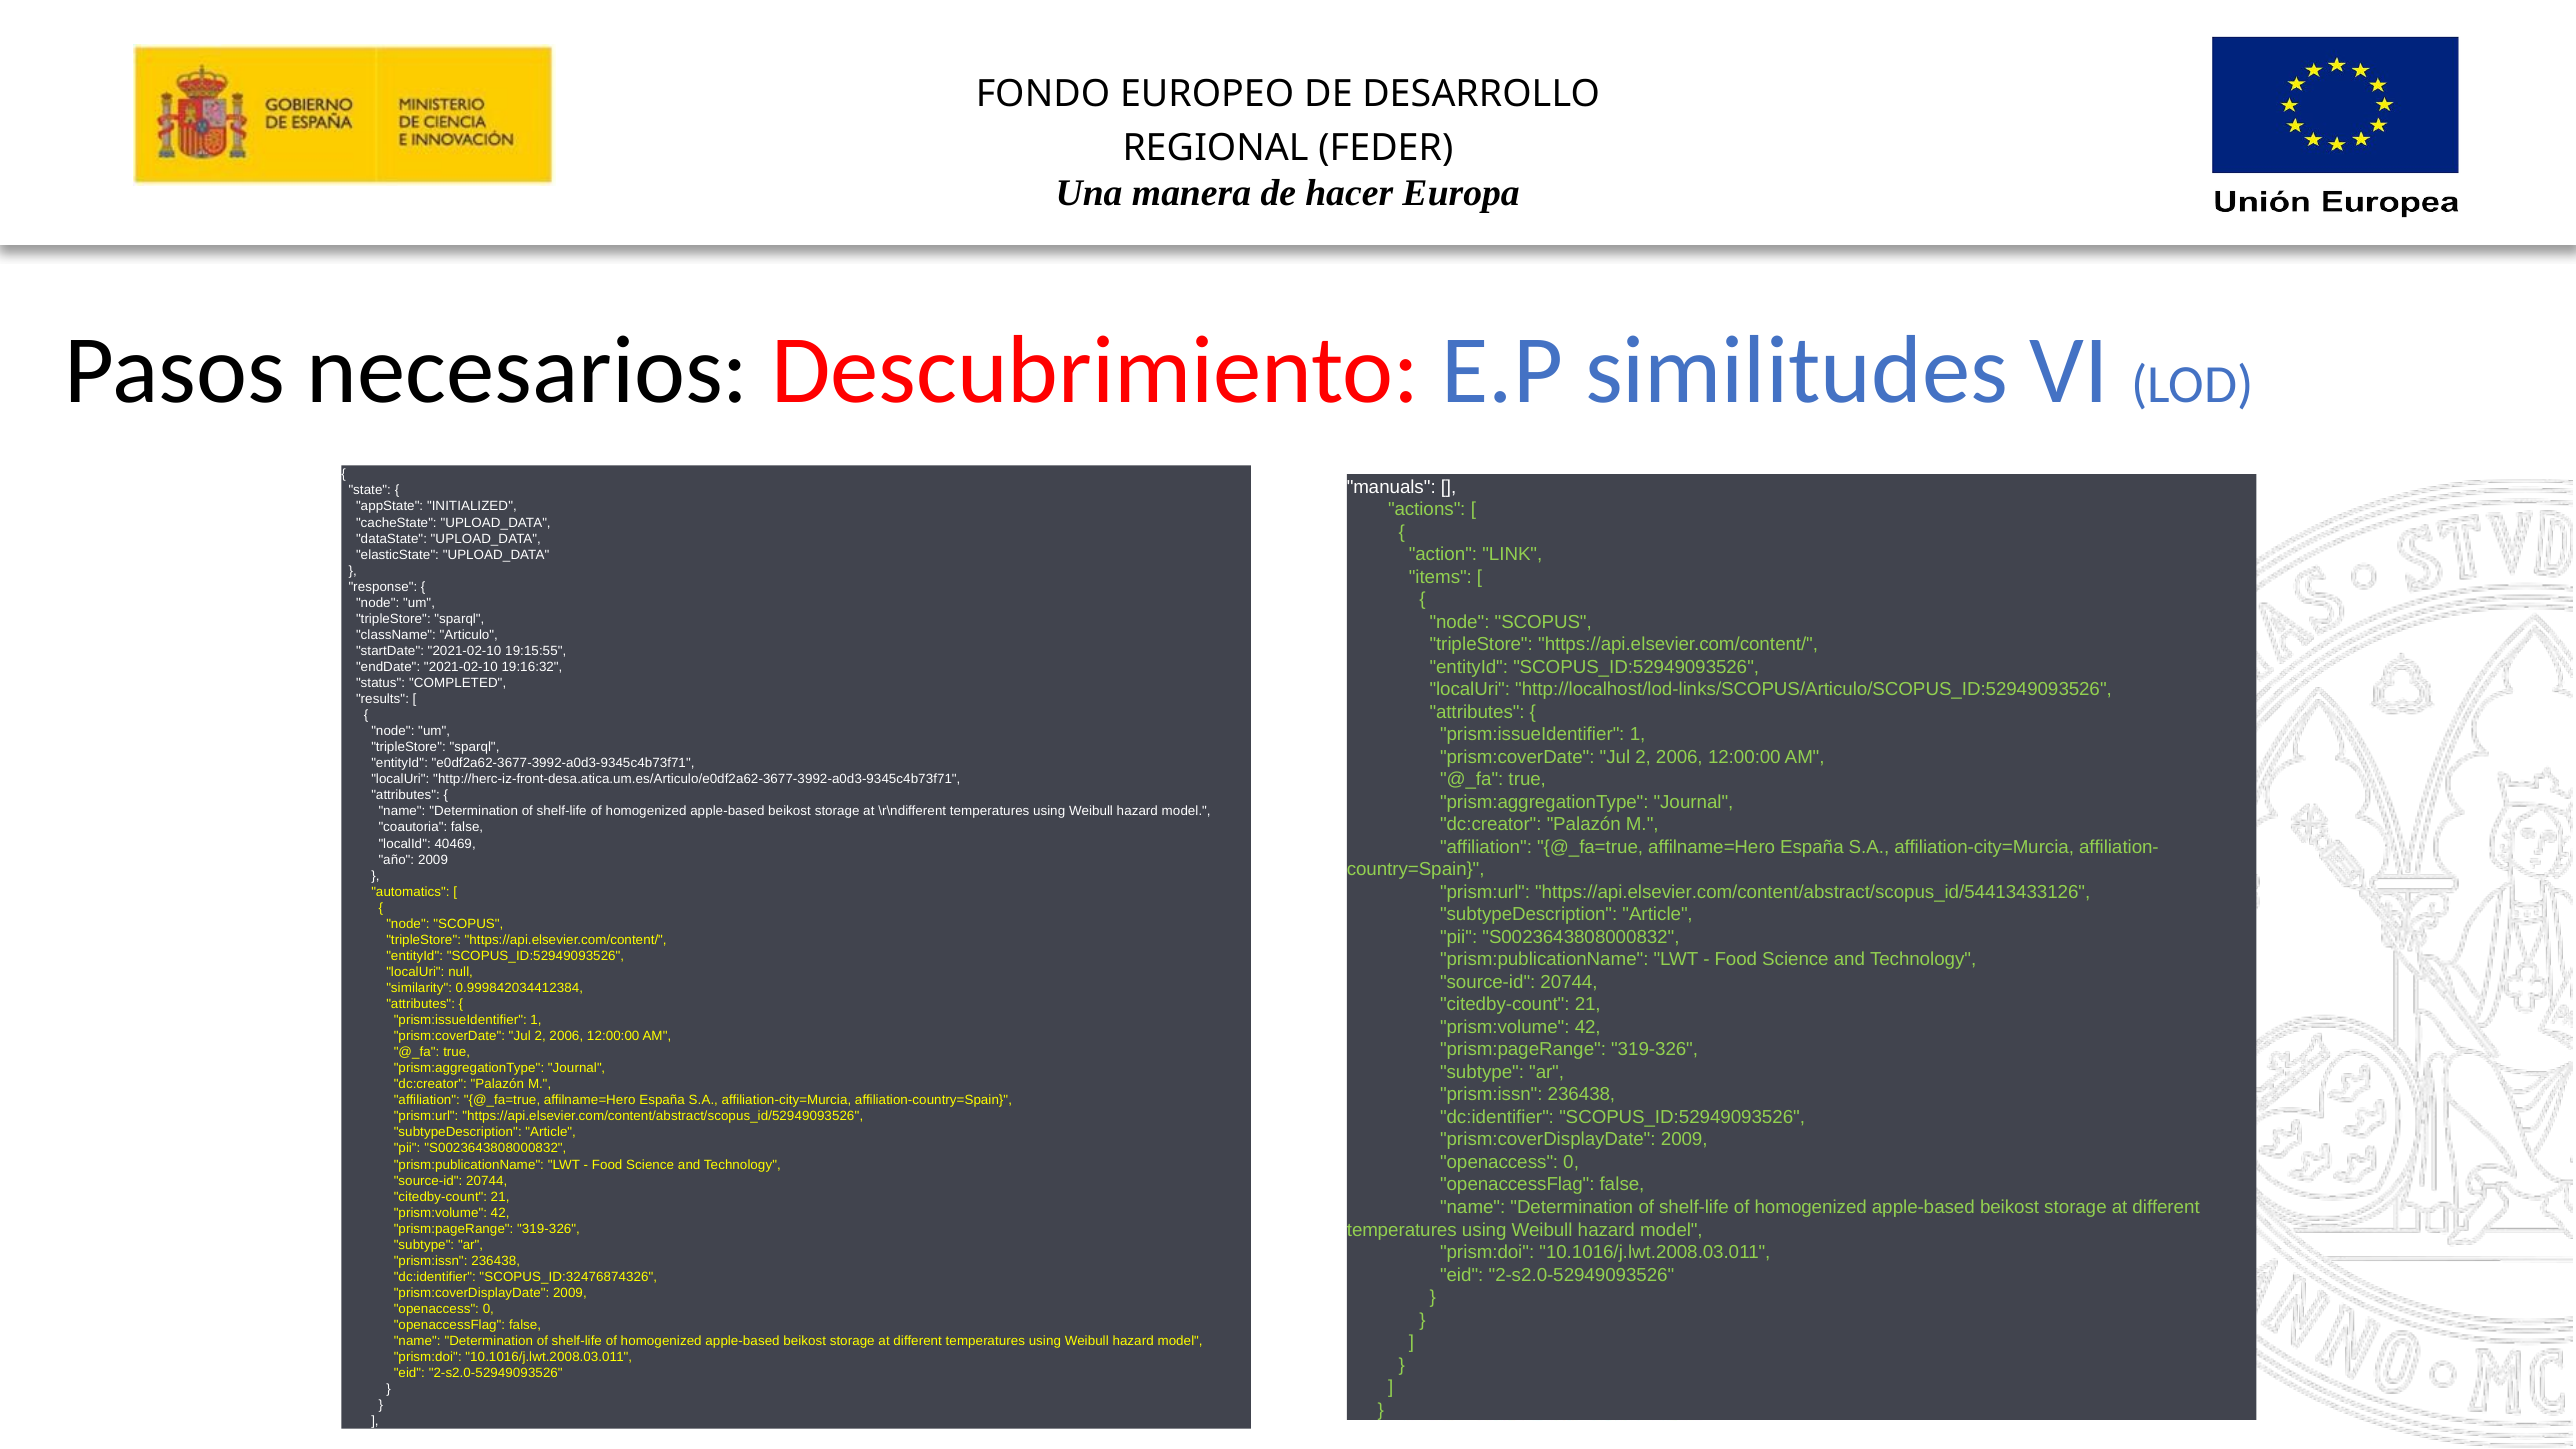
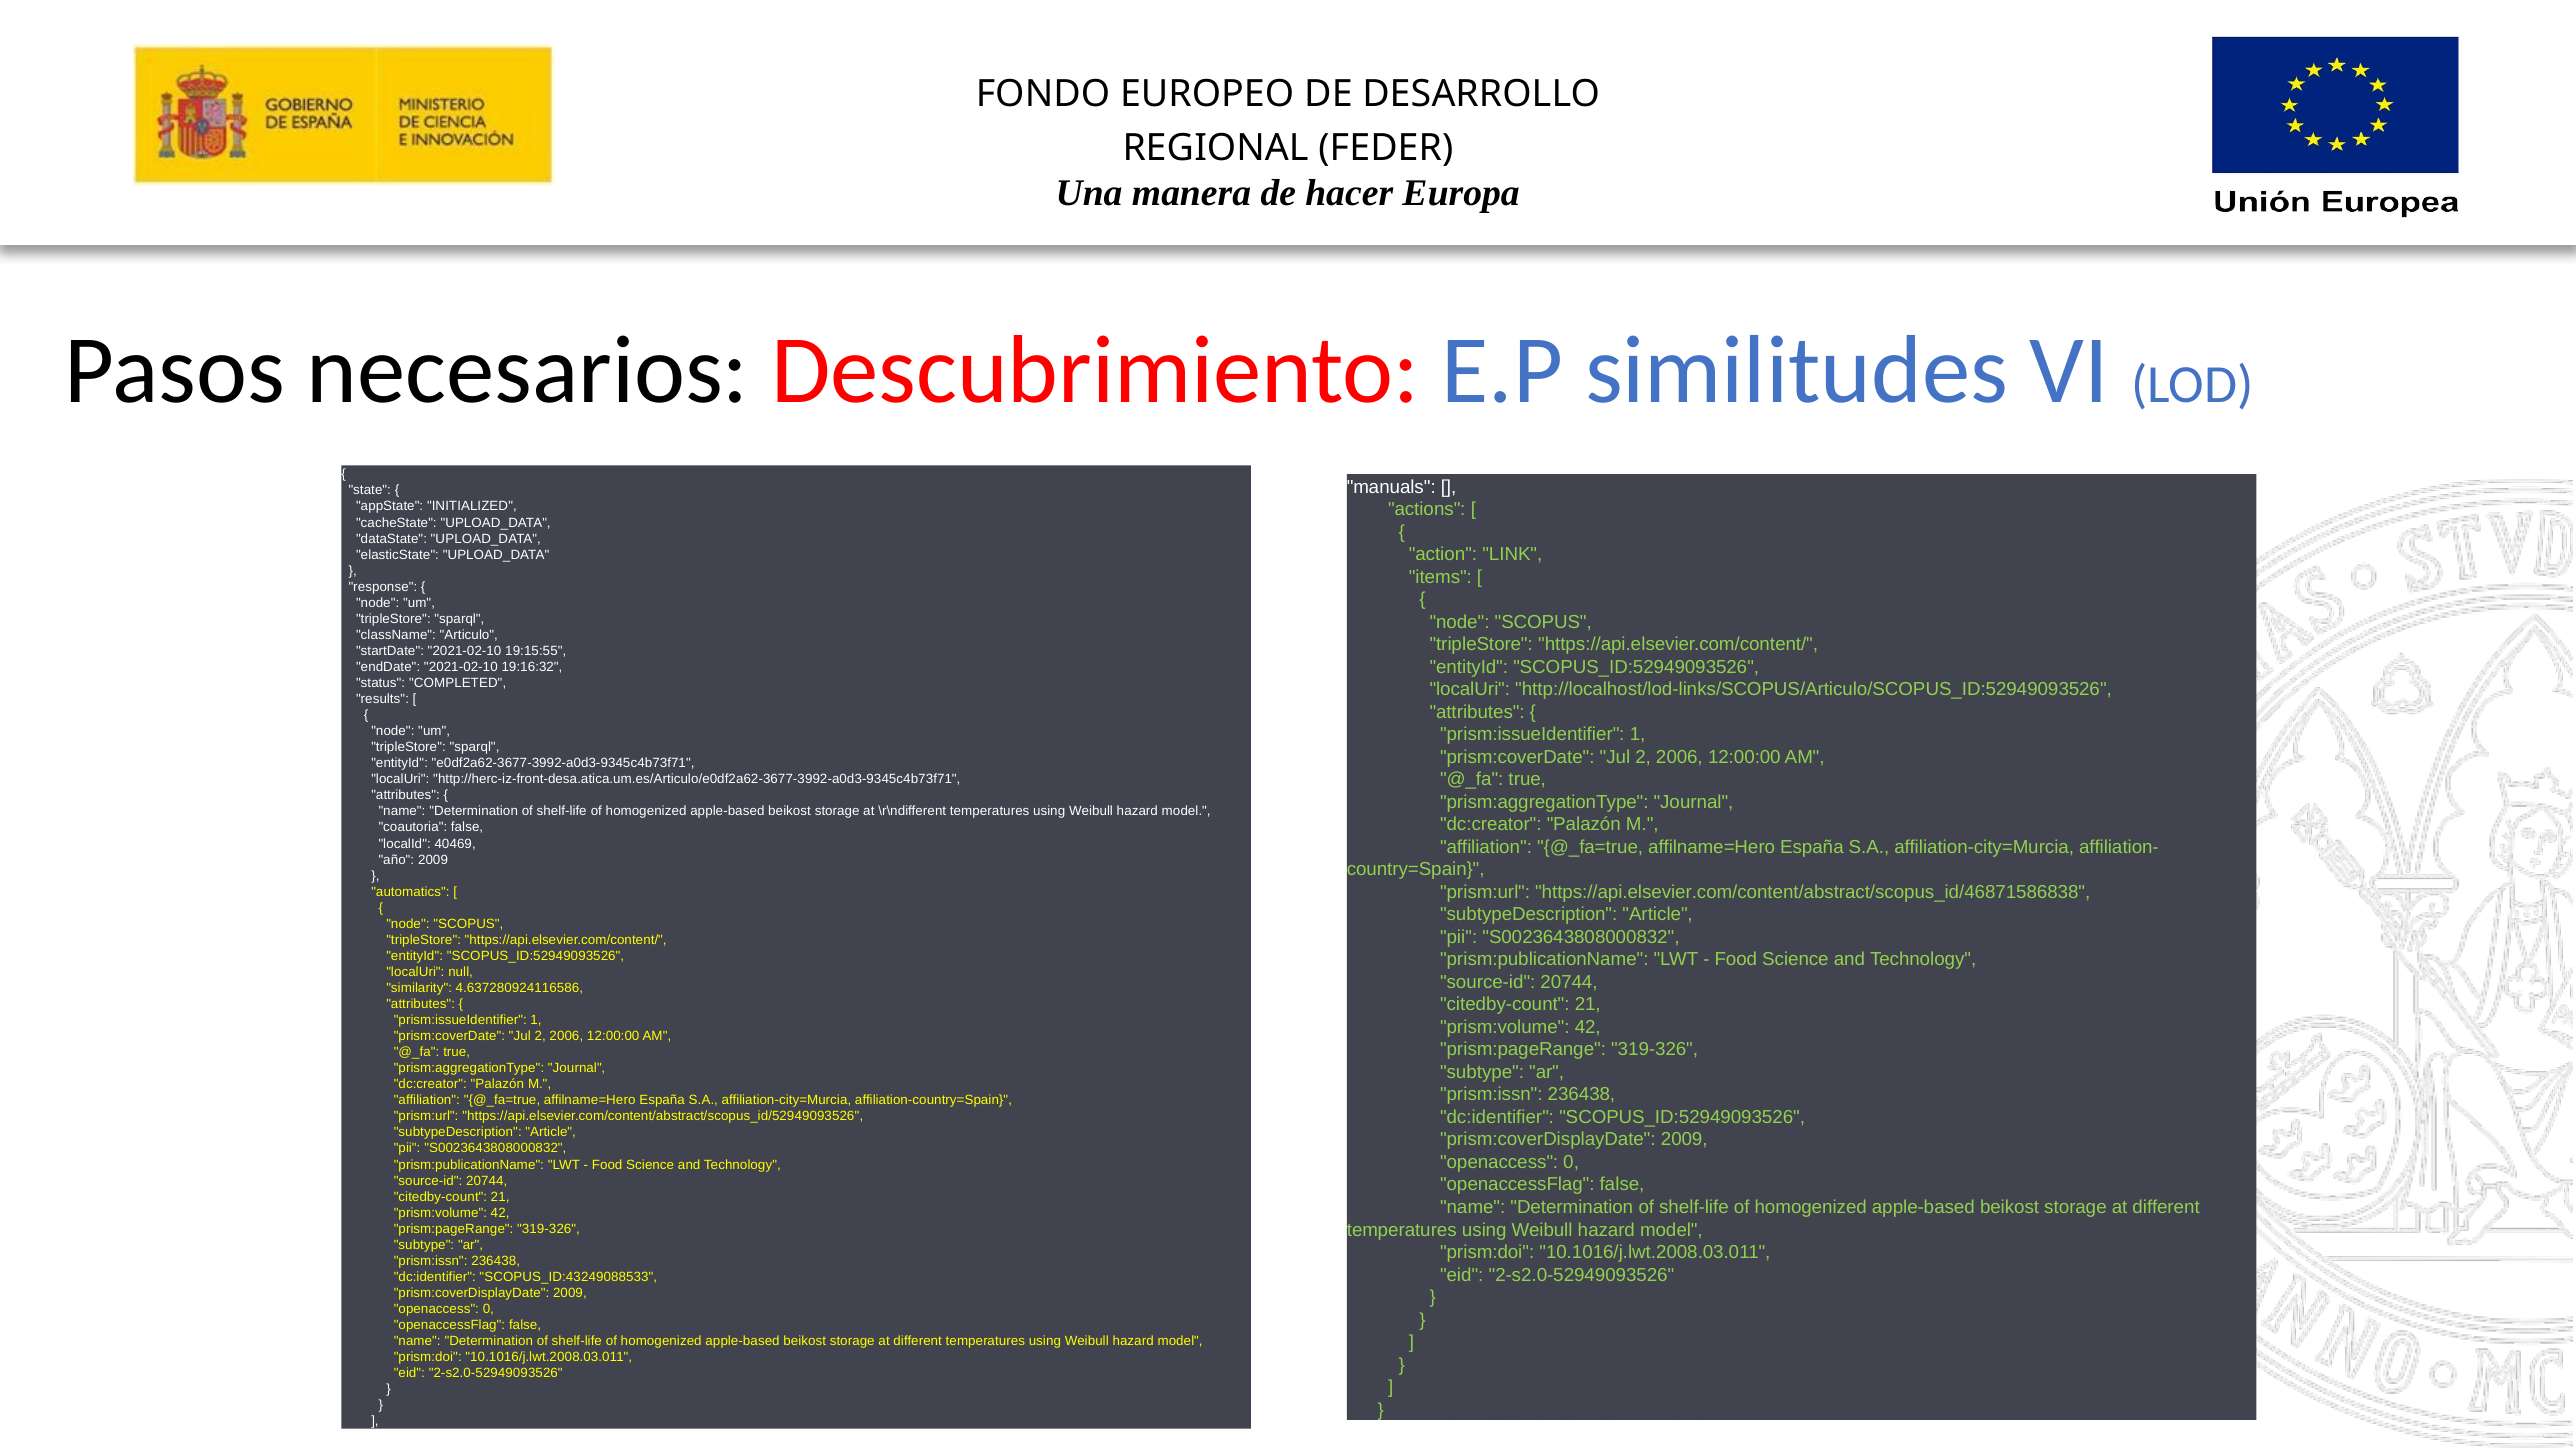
https://api.elsevier.com/content/abstract/scopus_id/54413433126: https://api.elsevier.com/content/abstract/scopus_id/54413433126 -> https://api.elsevier.com/content/abstract/scopus_id/46871586838 (1813, 892)
0.999842034412384: 0.999842034412384 -> 4.637280924116586 (519, 988)
SCOPUS_ID:32476874326: SCOPUS_ID:32476874326 -> SCOPUS_ID:43249088533 (568, 1277)
